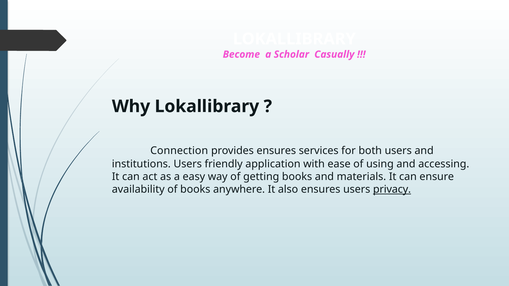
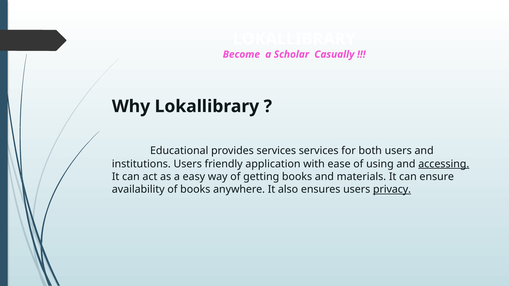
Connection: Connection -> Educational (179, 151)
provides ensures: ensures -> services (276, 151)
accessing underline: none -> present (444, 164)
